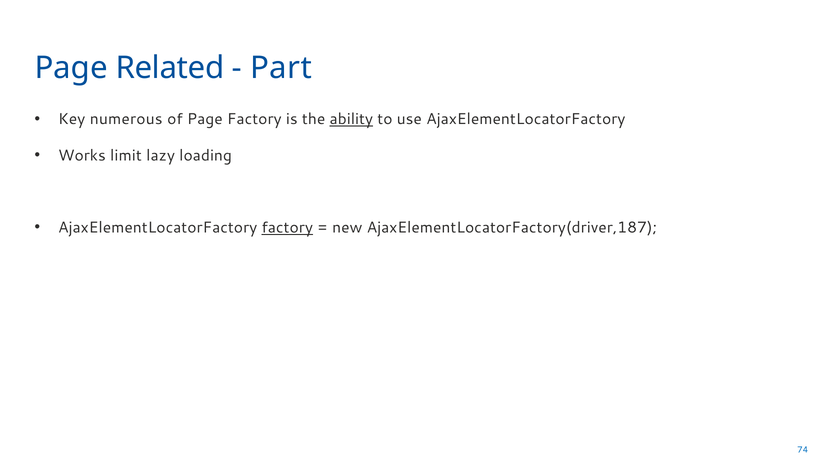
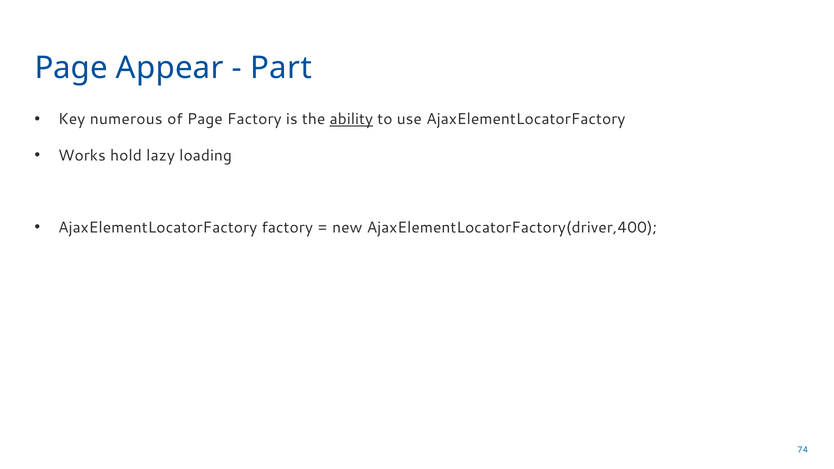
Related: Related -> Appear (170, 68)
limit: limit -> hold (126, 155)
factory underline: present -> none (287, 228)
AjaxElementLocatorFactory(driver,187: AjaxElementLocatorFactory(driver,187 -> AjaxElementLocatorFactory(driver,400 (512, 228)
